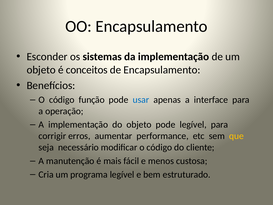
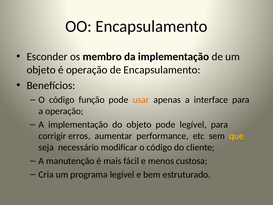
sistemas: sistemas -> membro (102, 57)
é conceitos: conceitos -> operação (87, 70)
usar colour: blue -> orange (141, 100)
